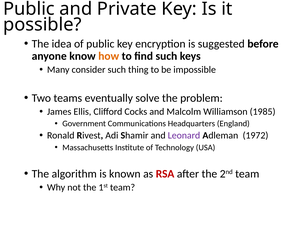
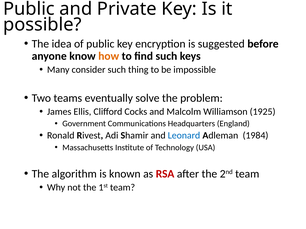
1985: 1985 -> 1925 (263, 112)
Leonard colour: purple -> blue (184, 136)
1972: 1972 -> 1984 (255, 136)
